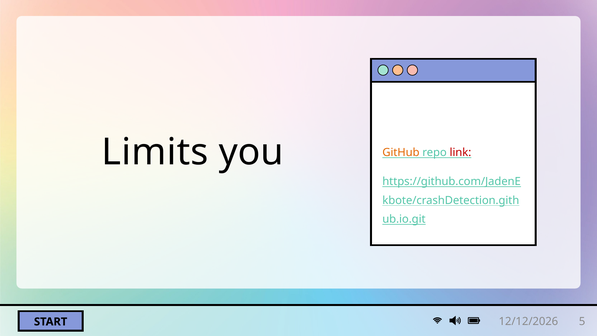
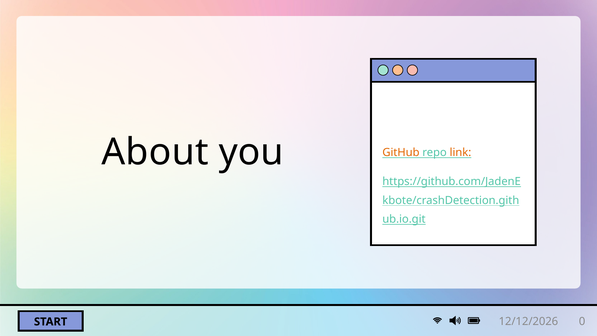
Limits: Limits -> About (155, 152)
link colour: red -> orange (460, 152)
5: 5 -> 0 (582, 321)
